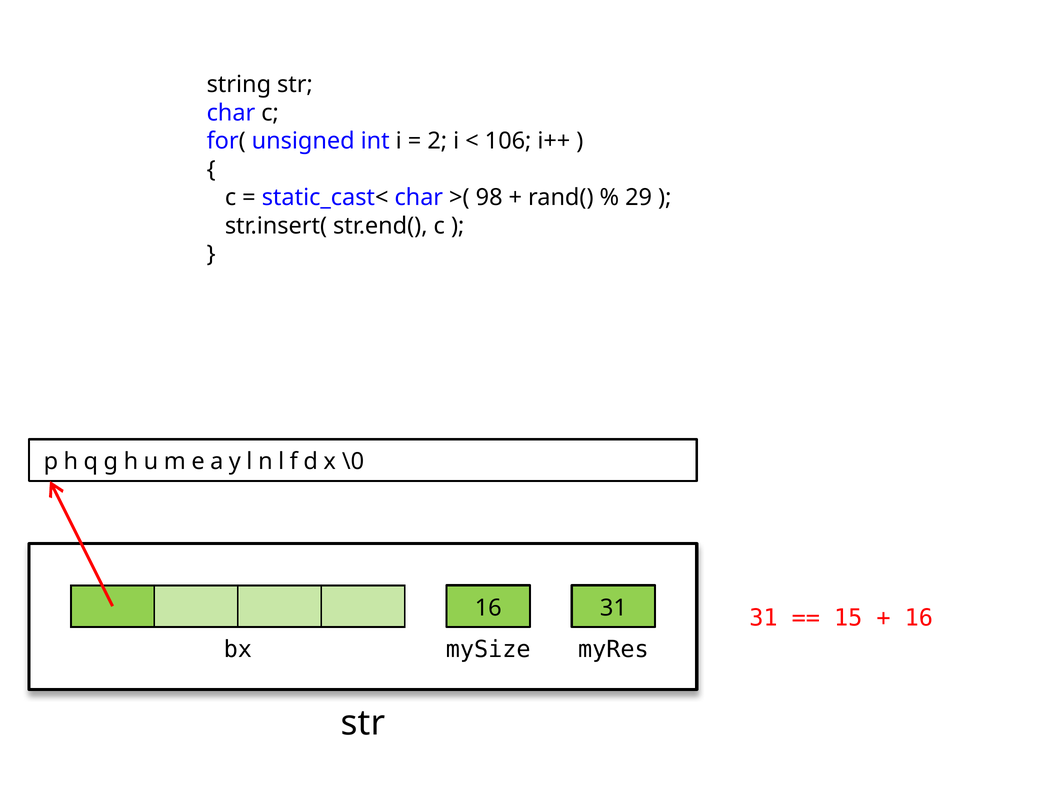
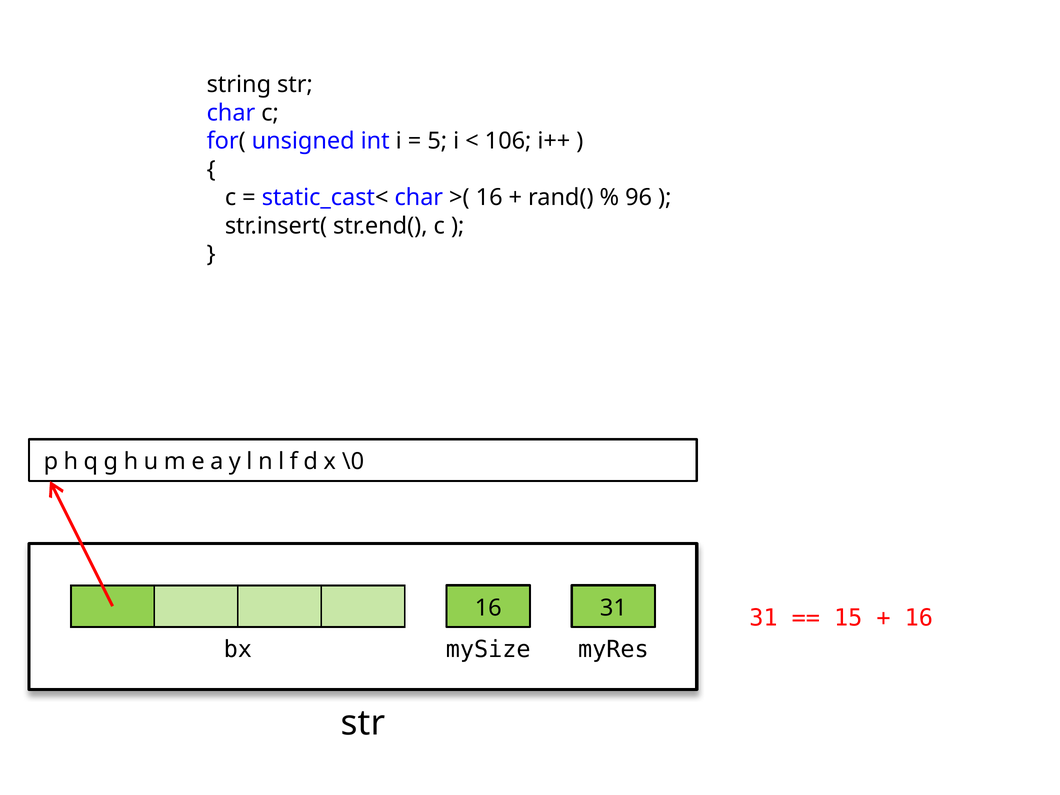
2: 2 -> 5 (437, 141)
98: 98 -> 16 (489, 198)
29: 29 -> 96 (639, 198)
